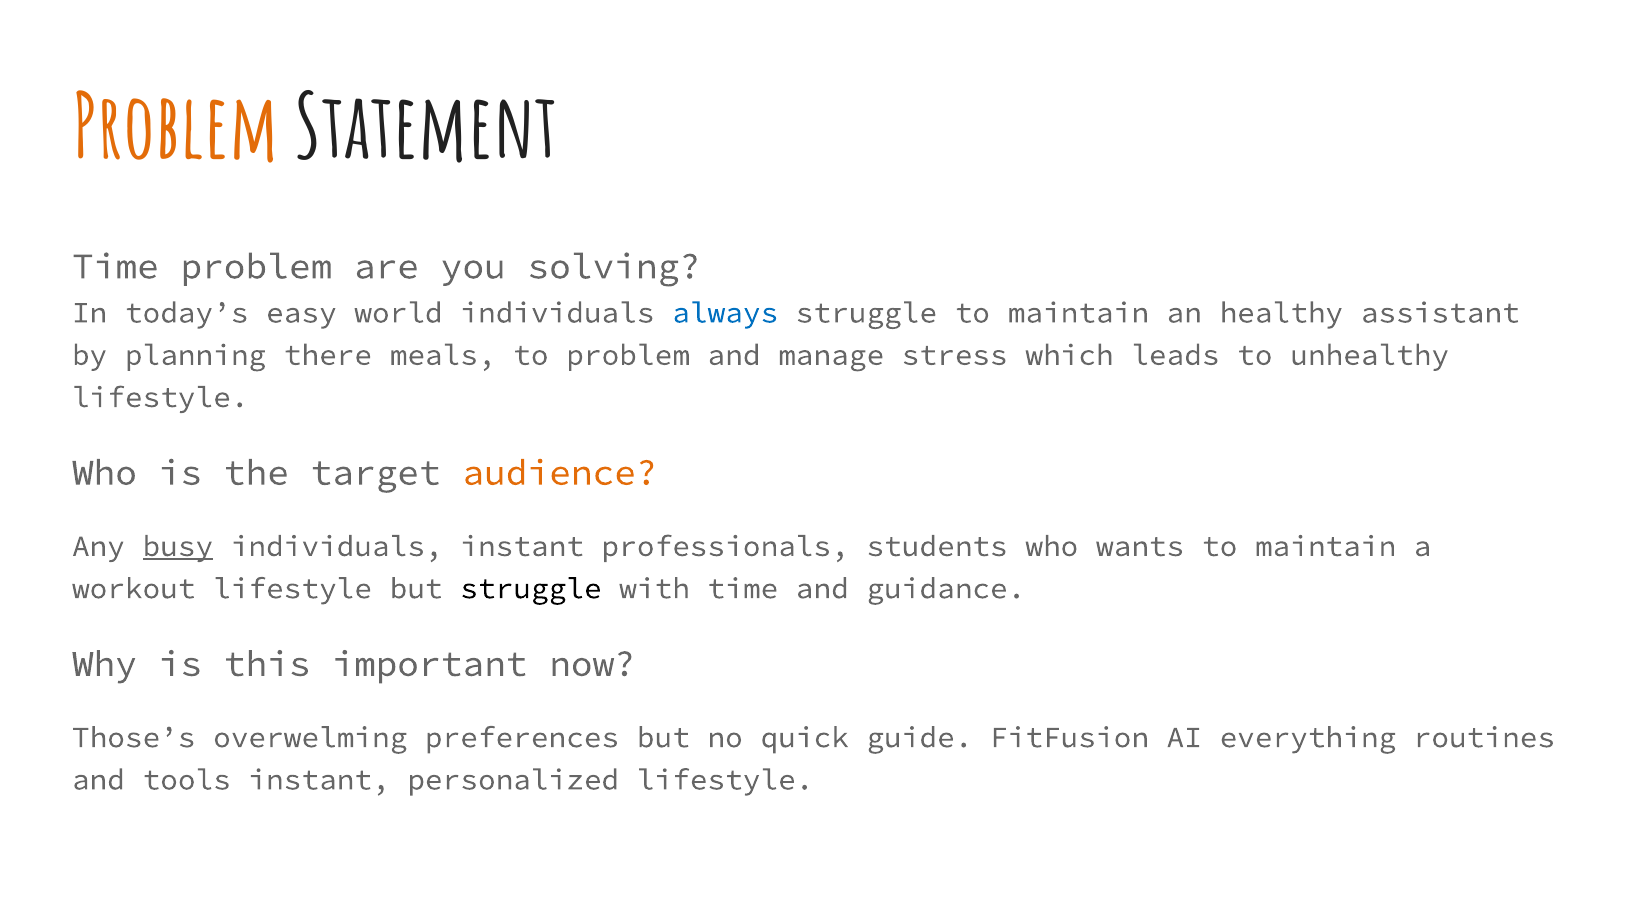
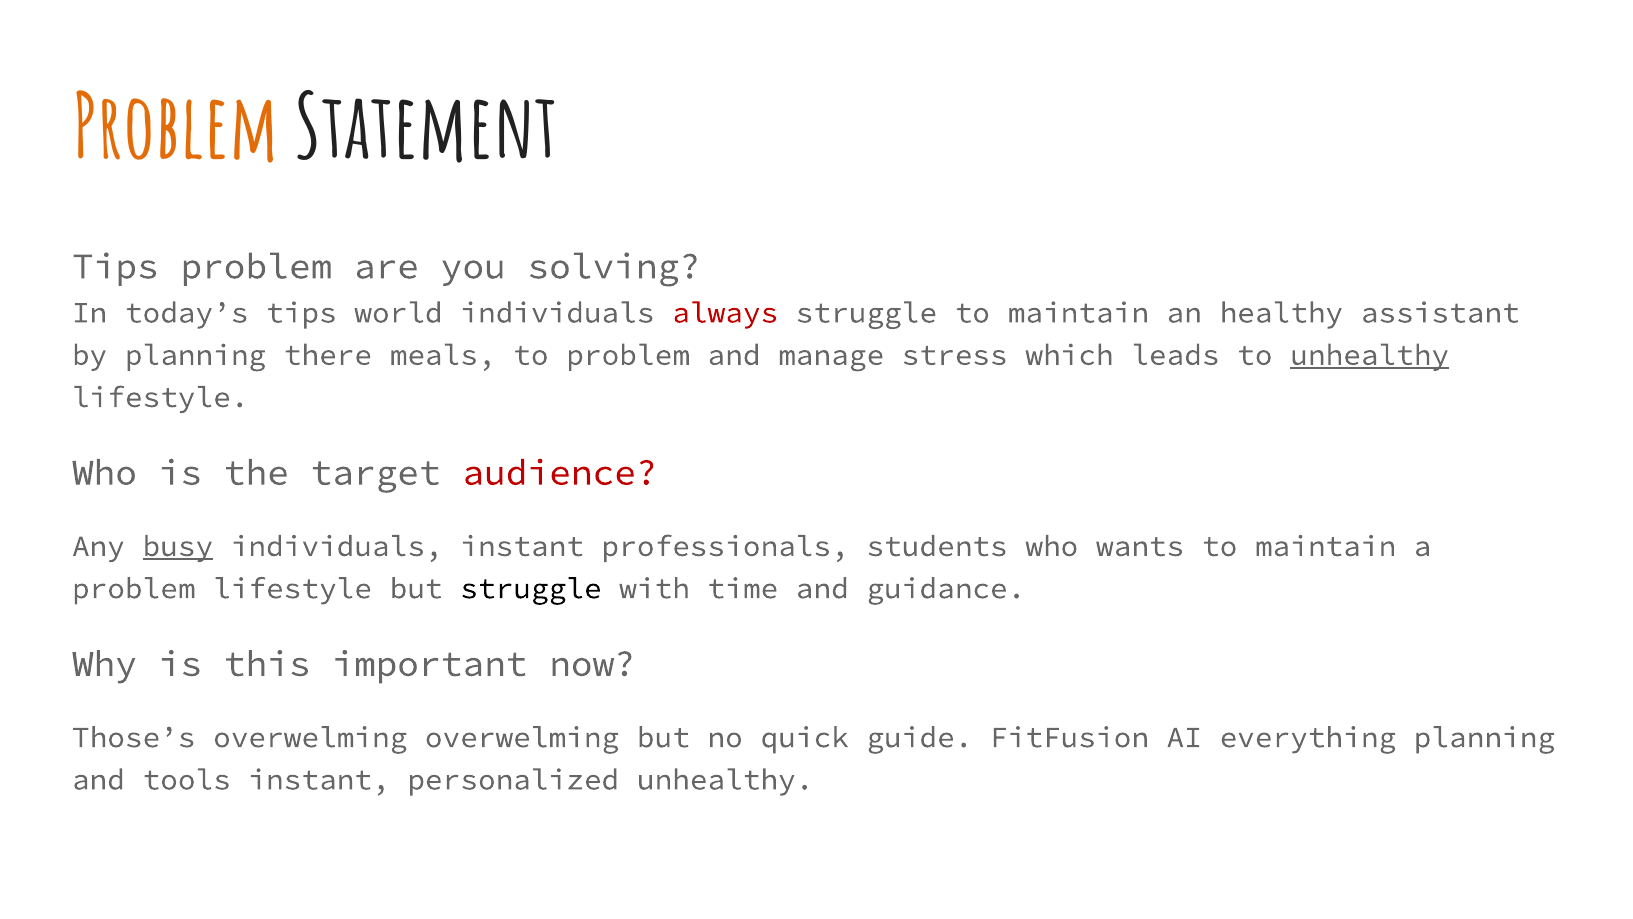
Time: Time -> Tips (115, 266)
today’s easy: easy -> tips (301, 313)
always colour: blue -> red (725, 313)
unhealthy underline: none -> present (1370, 355)
audience colour: orange -> red (560, 472)
workout: workout -> problem (134, 588)
overwelming preferences: preferences -> overwelming (522, 737)
everything routines: routines -> planning (1484, 737)
personalized lifestyle: lifestyle -> unhealthy (725, 779)
